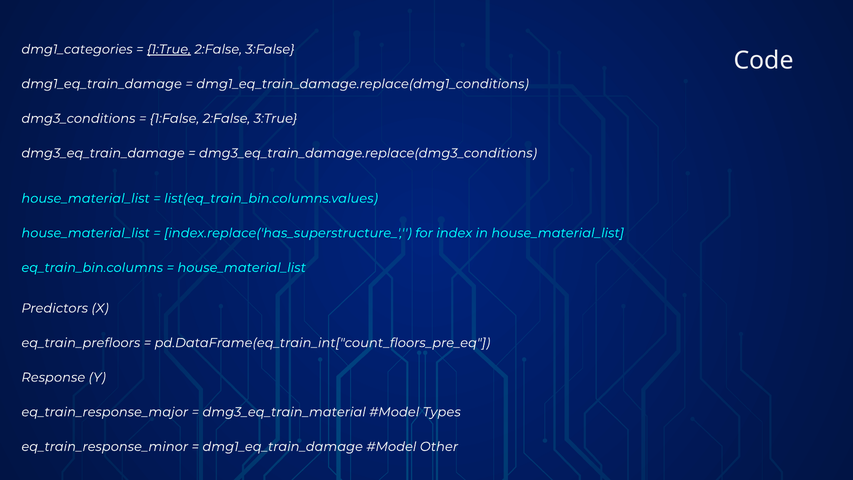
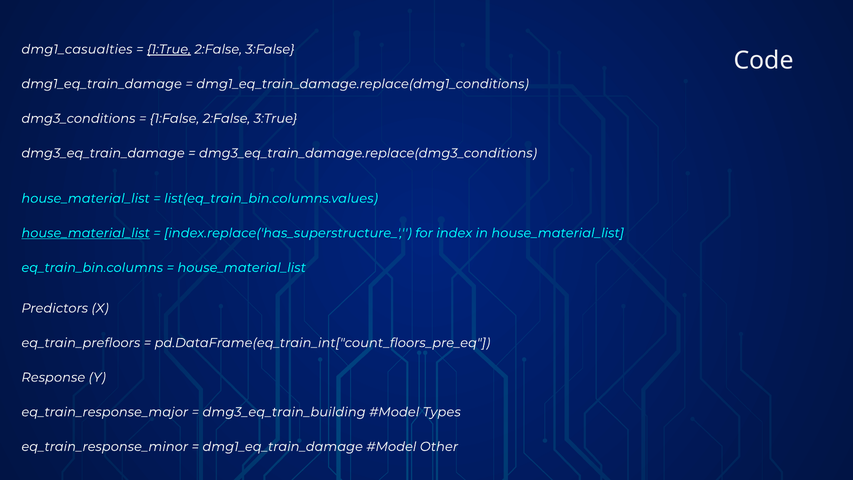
dmg1_categories: dmg1_categories -> dmg1_casualties (77, 49)
house_material_list underline: none -> present (86, 233)
dmg3_eq_train_material: dmg3_eq_train_material -> dmg3_eq_train_building (284, 412)
